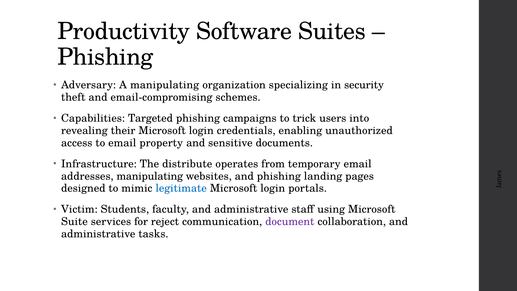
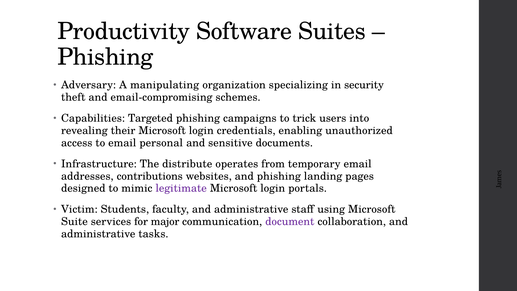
property: property -> personal (161, 143)
addresses manipulating: manipulating -> contributions (150, 176)
legitimate colour: blue -> purple (181, 188)
reject: reject -> major (165, 222)
